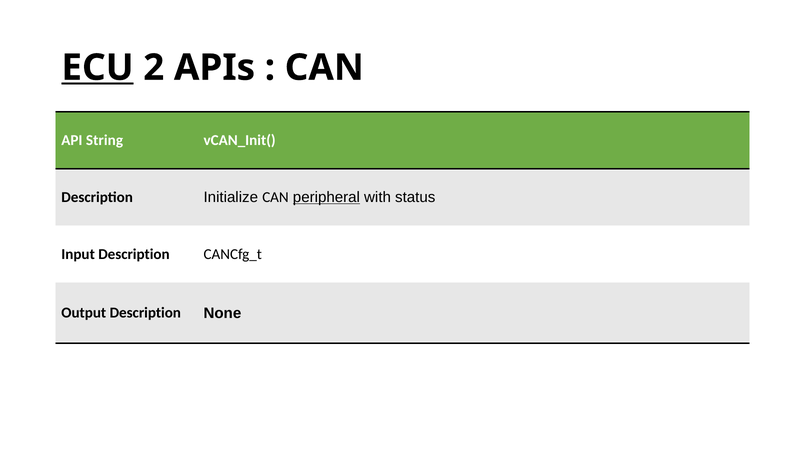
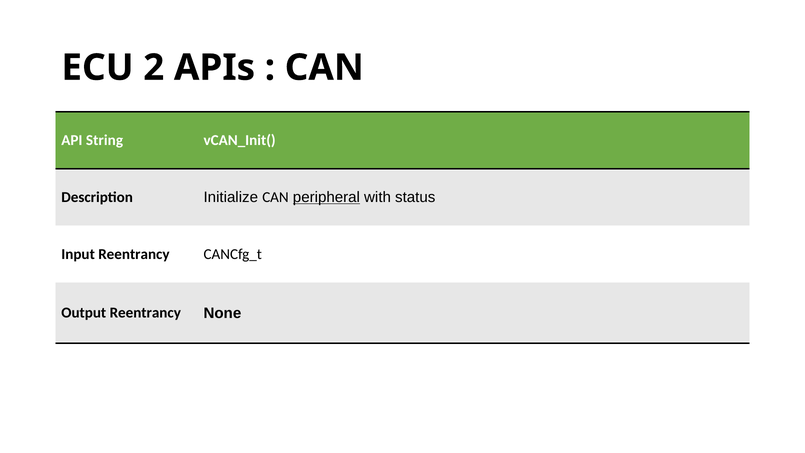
ECU underline: present -> none (97, 68)
Input Description: Description -> Reentrancy (134, 254)
Output Description: Description -> Reentrancy (145, 313)
